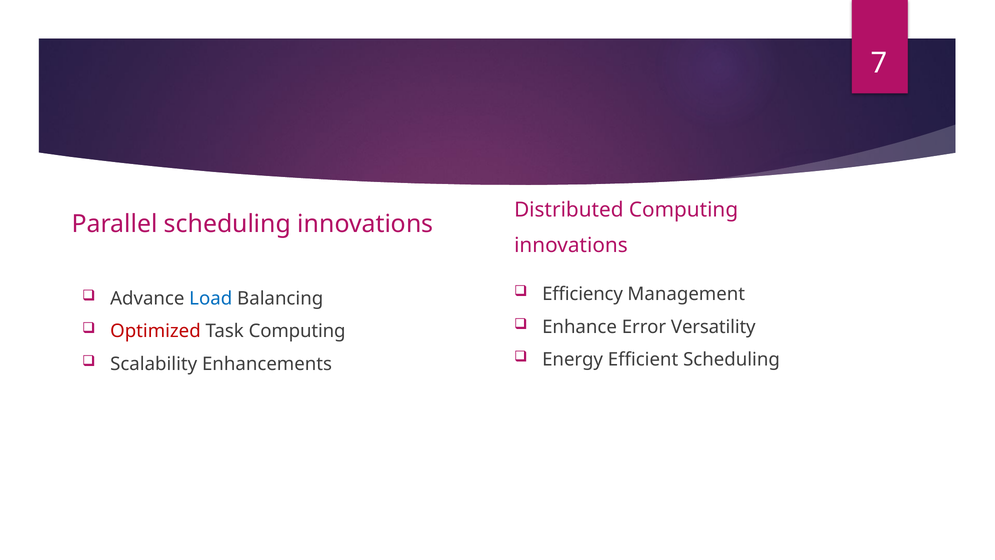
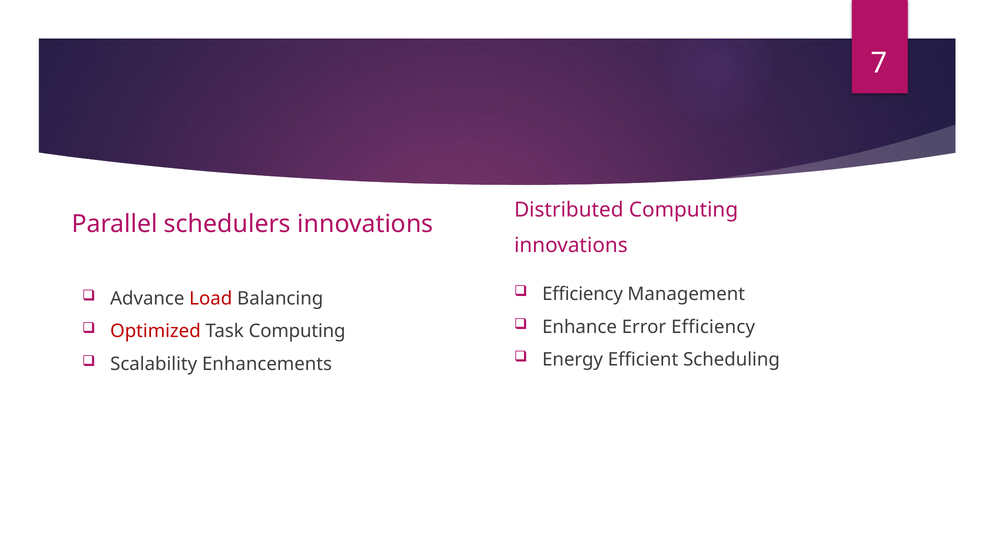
Parallel scheduling: scheduling -> schedulers (227, 224)
Load colour: blue -> red (211, 298)
Error Versatility: Versatility -> Efficiency (713, 327)
